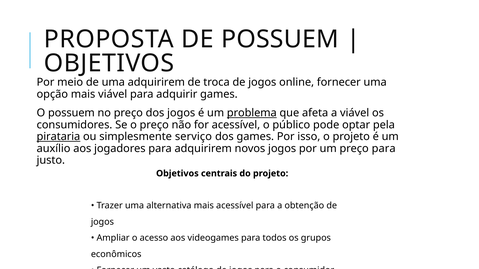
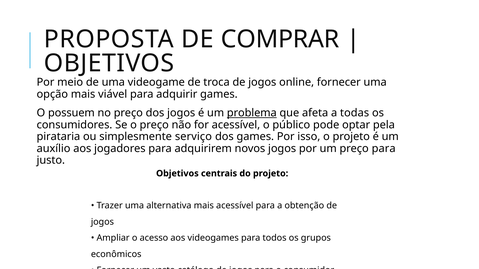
DE POSSUEM: POSSUEM -> COMPRAR (280, 39)
uma adquirirem: adquirirem -> videogame (156, 82)
a viável: viável -> todas (355, 113)
pirataria underline: present -> none (58, 137)
